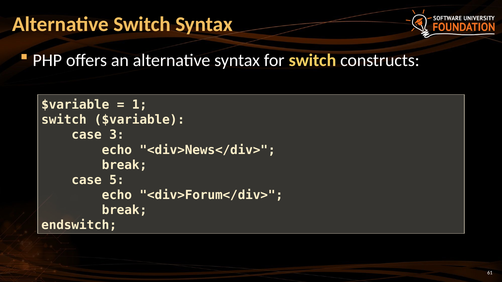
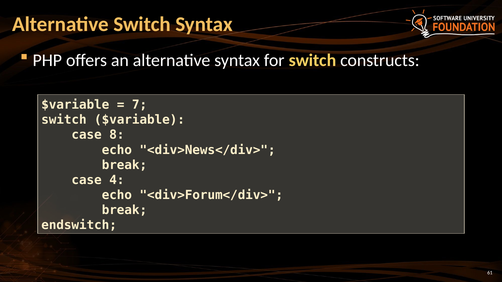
1: 1 -> 7 (140, 105)
3: 3 -> 8 (117, 135)
5: 5 -> 4 (117, 180)
